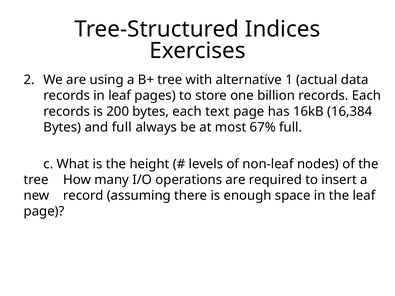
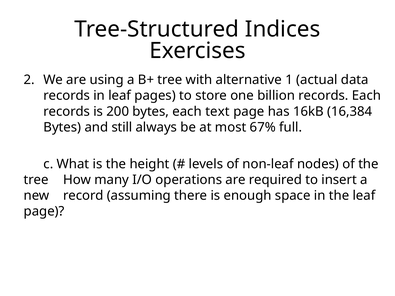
and full: full -> still (122, 127)
